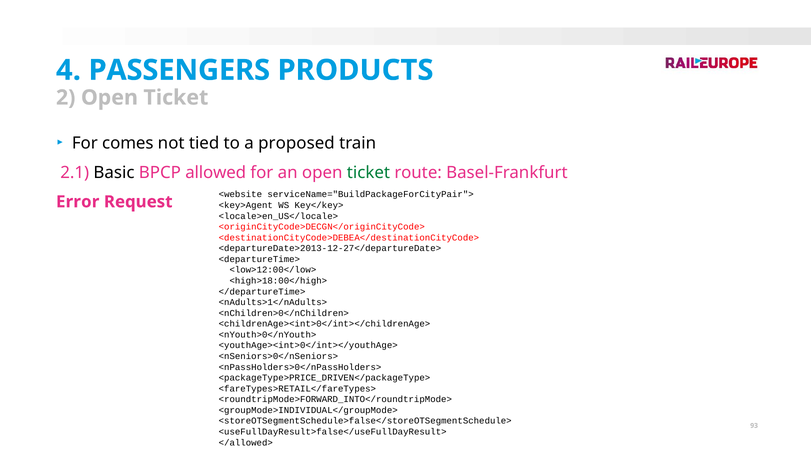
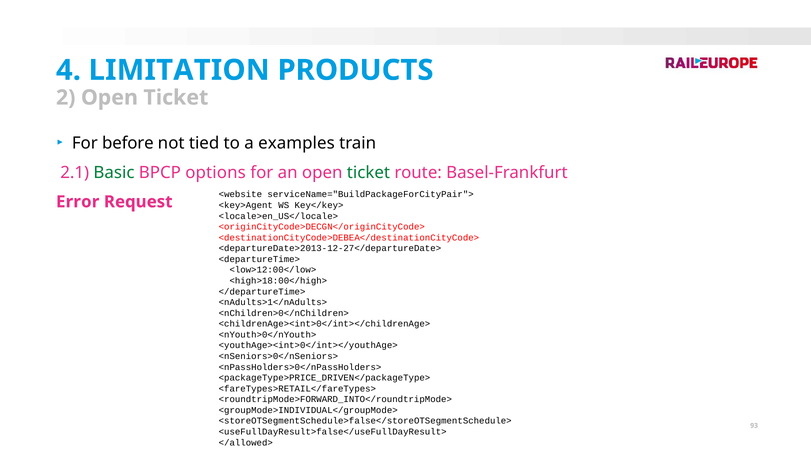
PASSENGERS: PASSENGERS -> LIMITATION (179, 70)
comes: comes -> before (128, 143)
proposed: proposed -> examples (296, 143)
Basic colour: black -> green (114, 173)
allowed: allowed -> options (216, 173)
